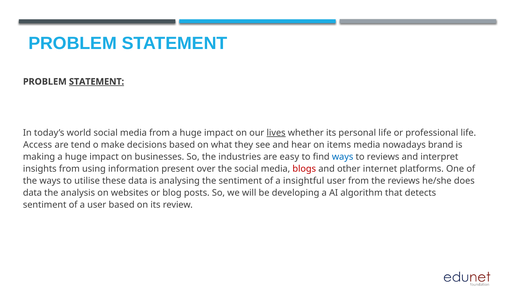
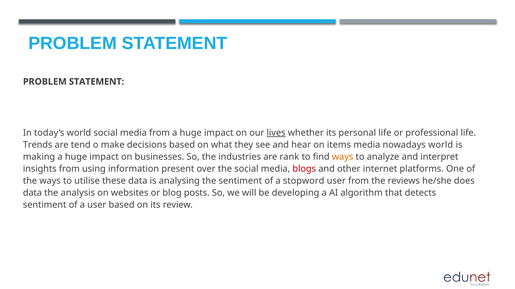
STATEMENT underline: present -> none (97, 82)
Access: Access -> Trends (38, 145)
nowadays brand: brand -> world (441, 145)
easy: easy -> rank (289, 157)
ways colour: blue -> orange (343, 157)
to reviews: reviews -> analyze (383, 157)
insightful: insightful -> stopword (304, 181)
